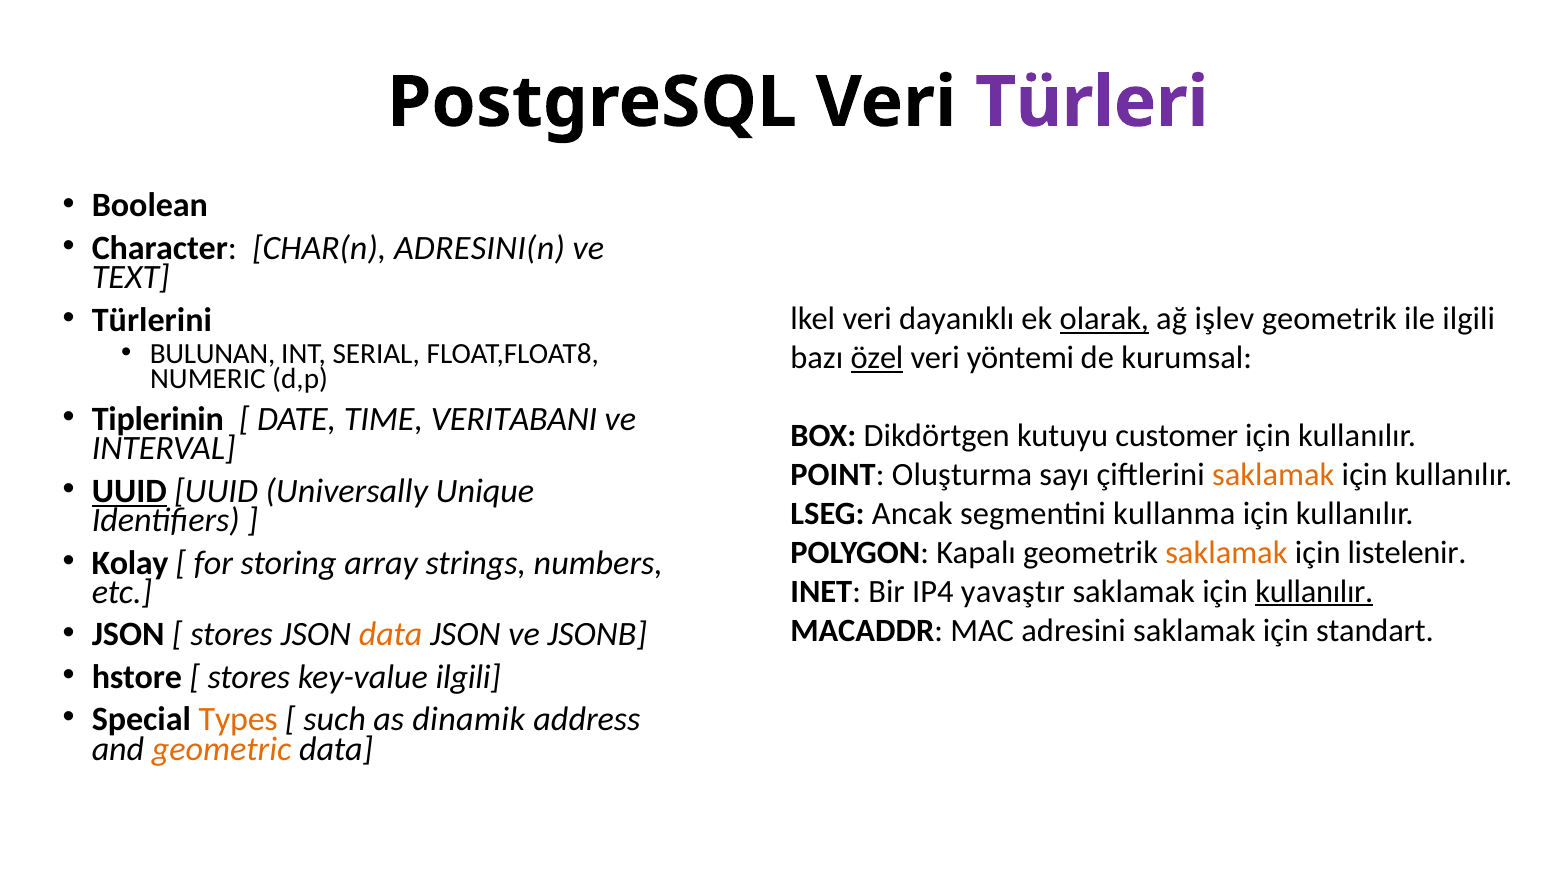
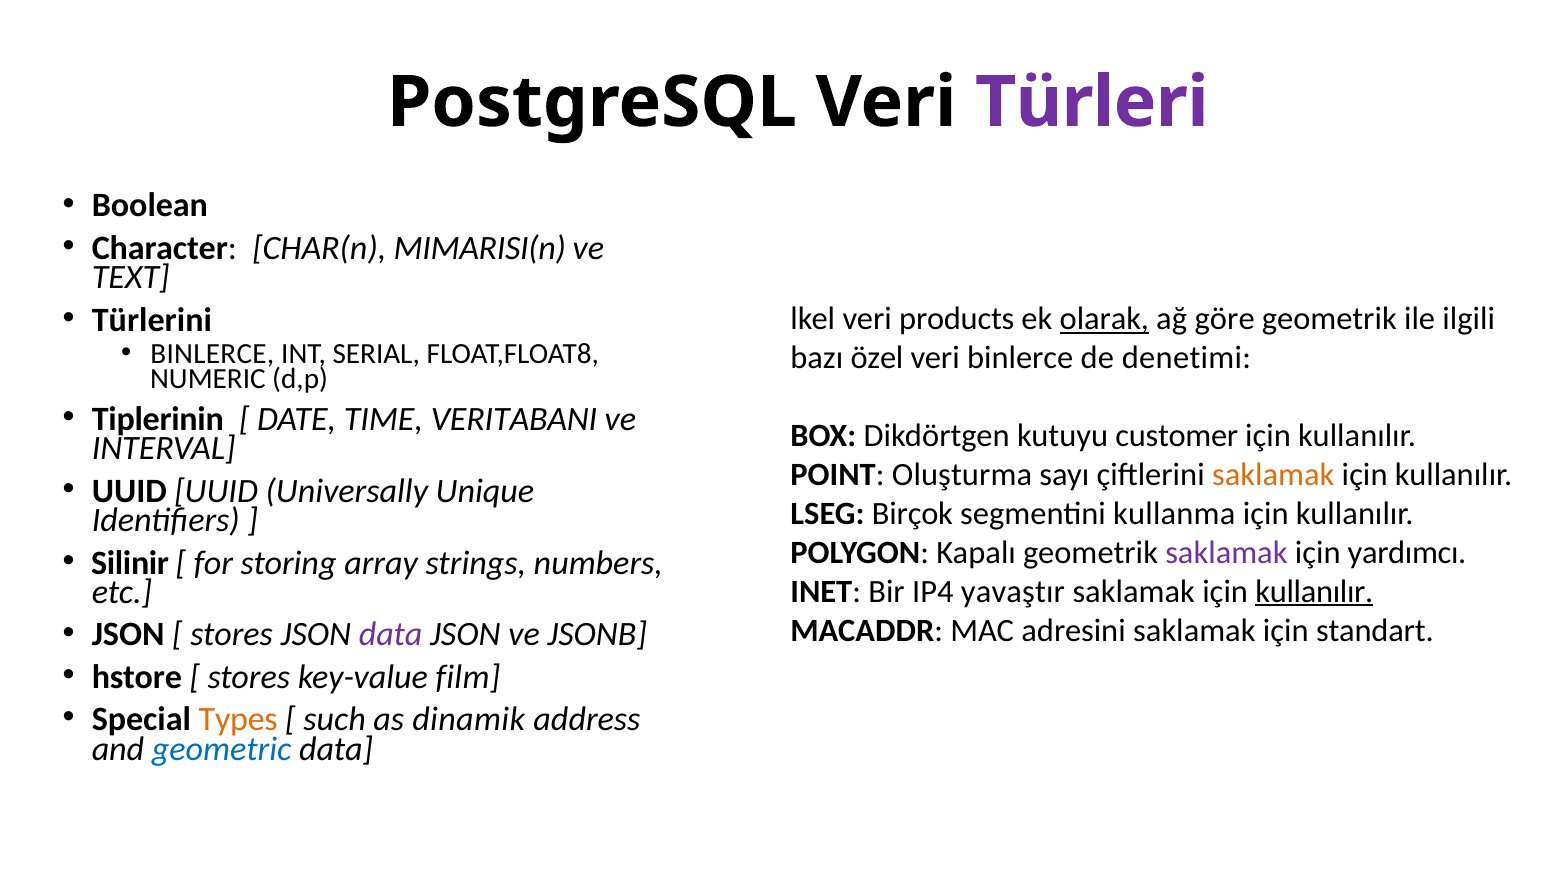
ADRESINI(n: ADRESINI(n -> MIMARISI(n (480, 248)
dayanıklı: dayanıklı -> products (957, 319)
işlev: işlev -> göre (1225, 319)
BULUNAN: BULUNAN -> BINLERCE (212, 354)
özel underline: present -> none (877, 358)
veri yöntemi: yöntemi -> binlerce (1020, 358)
kurumsal: kurumsal -> denetimi (1186, 358)
UUID underline: present -> none (129, 491)
Ancak: Ancak -> Birçok (912, 514)
saklamak colour: orange -> purple (1226, 553)
listelenir: listelenir -> yardımcı (1407, 553)
Kolay: Kolay -> Silinir (130, 563)
data colour: orange -> purple (391, 635)
key-value ilgili: ilgili -> film (468, 677)
geometric colour: orange -> blue (222, 749)
